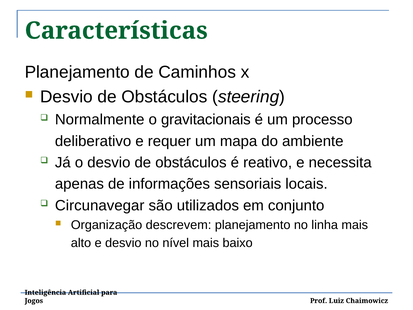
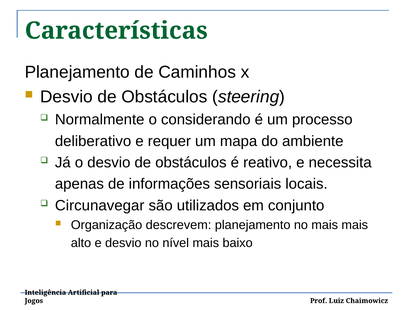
gravitacionais: gravitacionais -> considerando (206, 120)
no linha: linha -> mais (325, 225)
